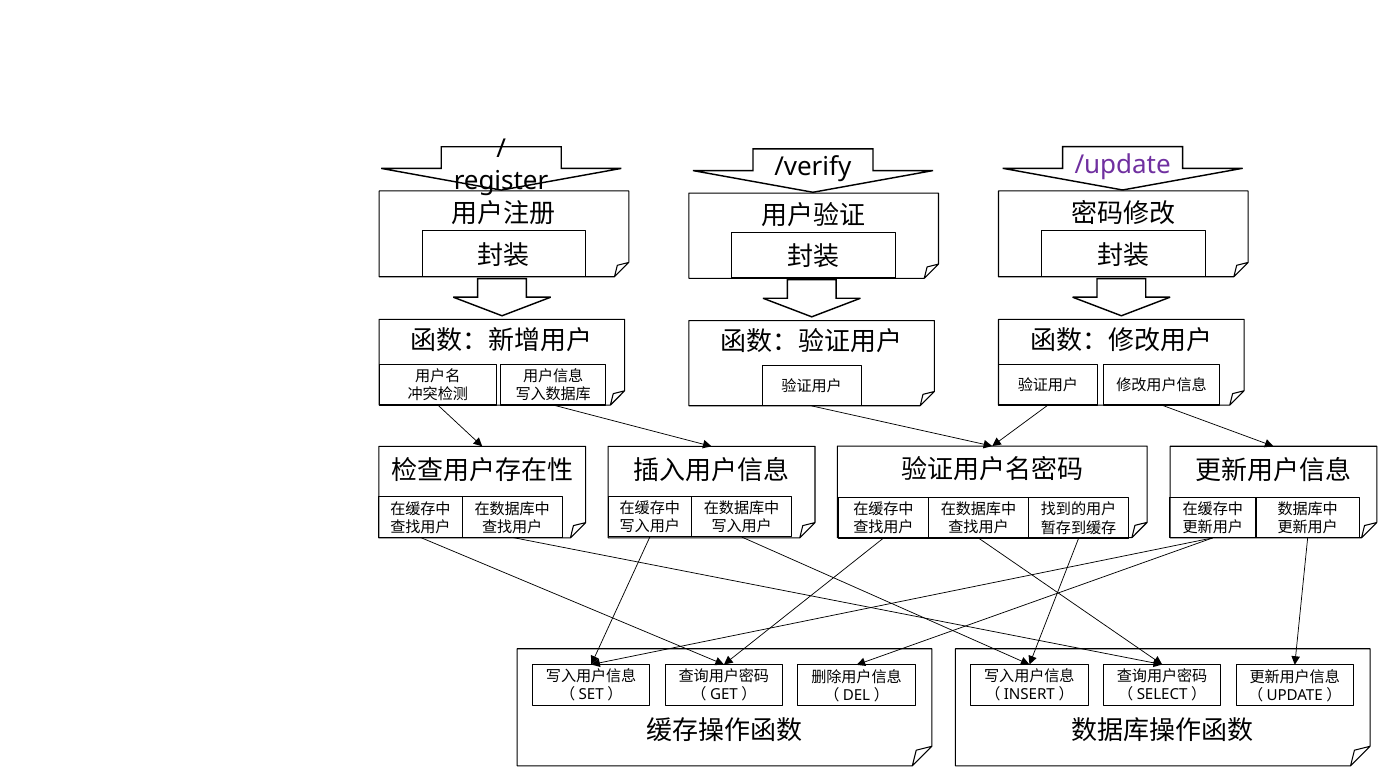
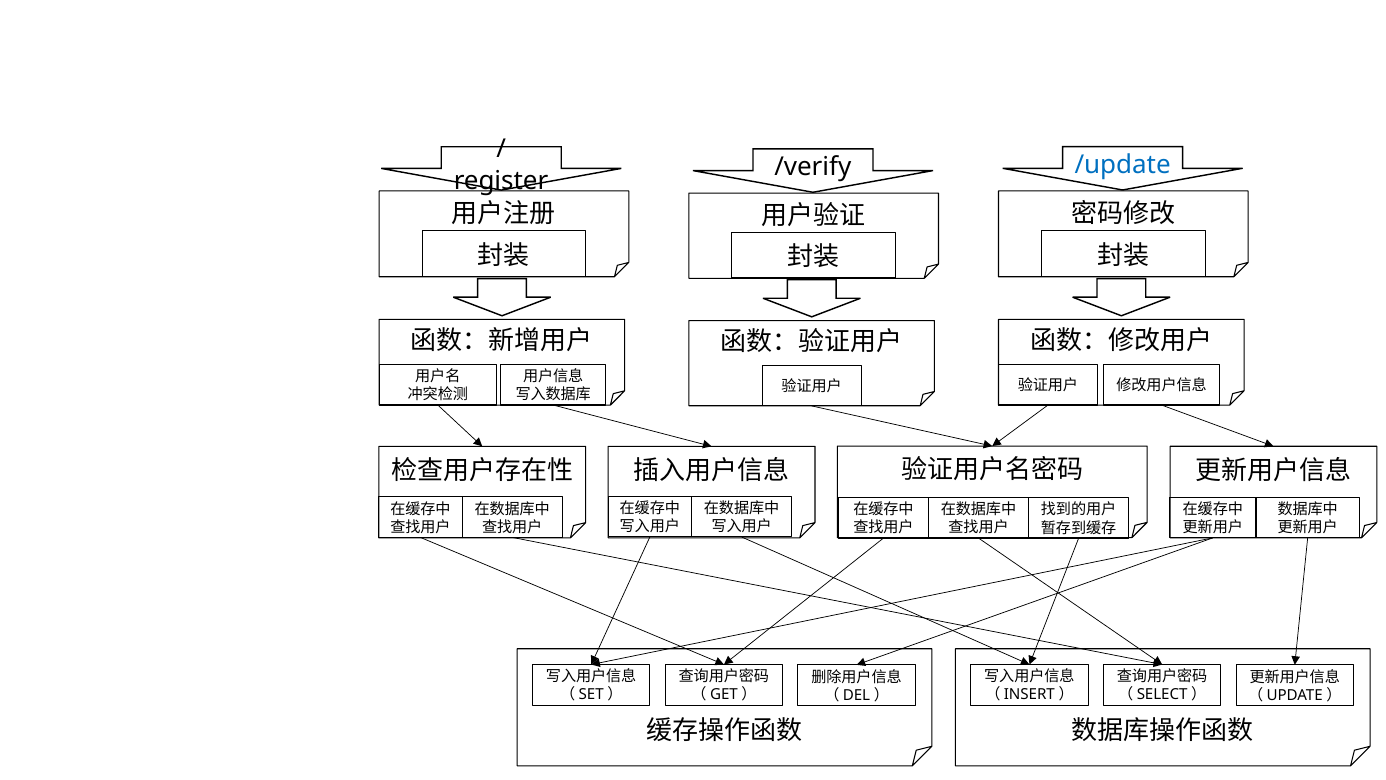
/update colour: purple -> blue (1123, 165)
